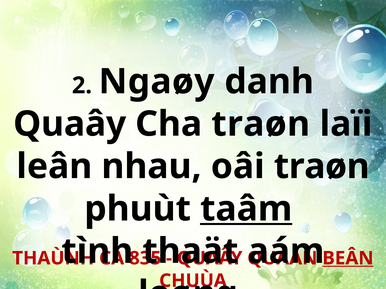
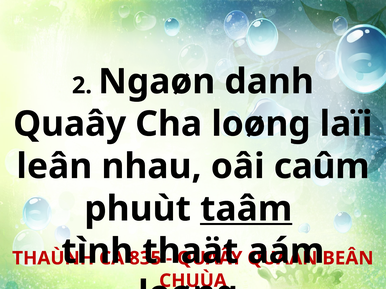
Ngaøy: Ngaøy -> Ngaøn (157, 82)
Cha traøn: traøn -> loøng (261, 124)
oâi traøn: traøn -> caûm (322, 167)
BEÂN underline: present -> none (348, 259)
